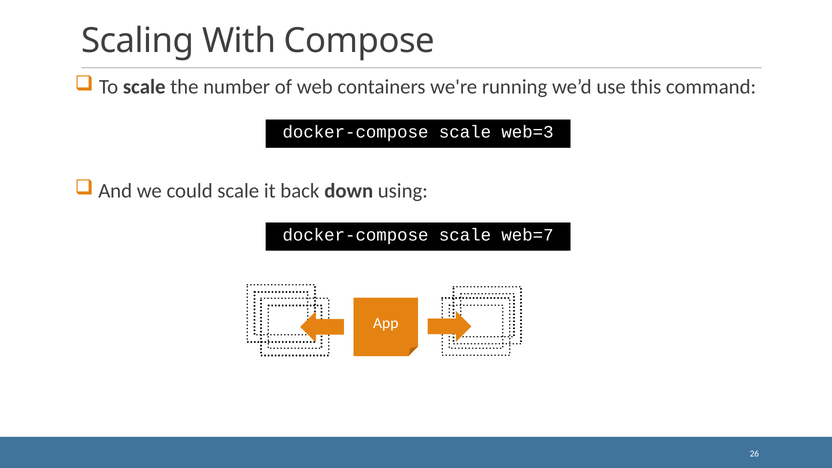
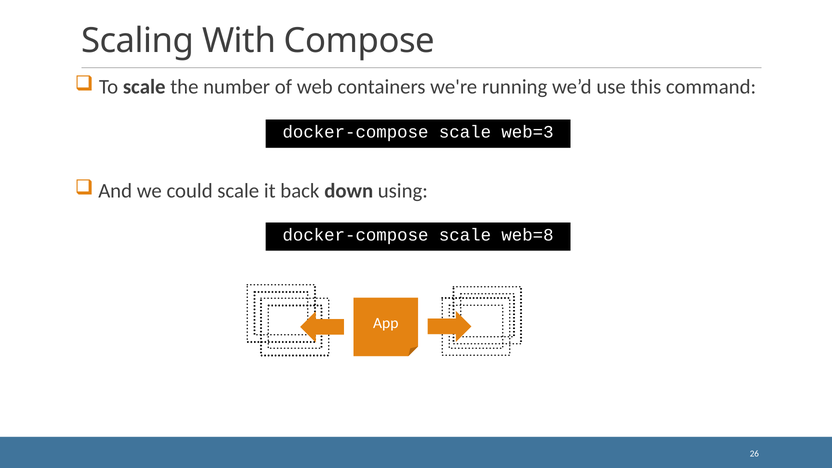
web=7: web=7 -> web=8 (527, 235)
